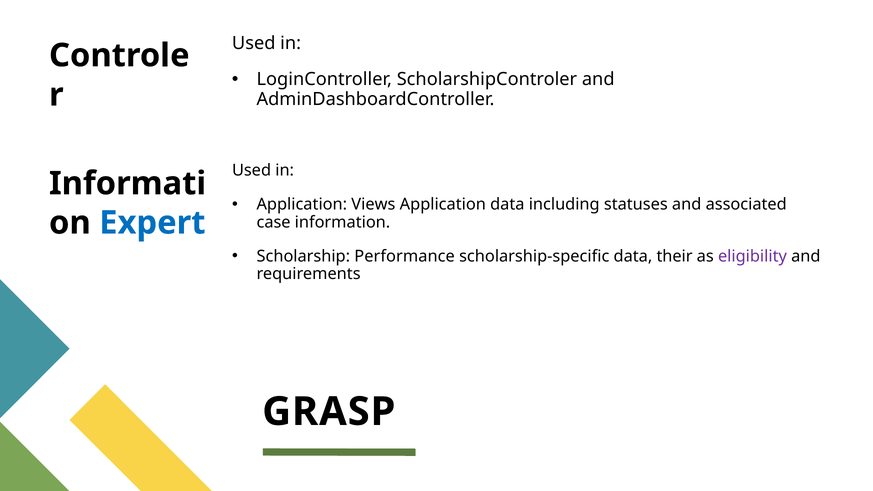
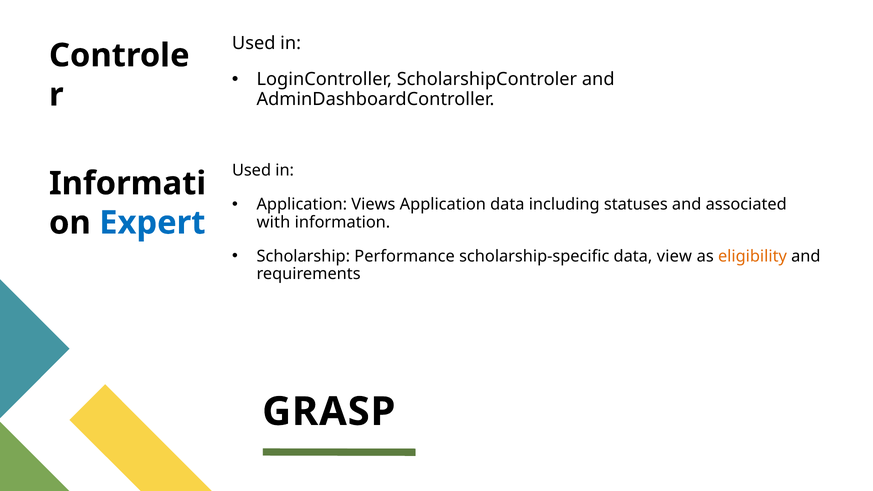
case: case -> with (273, 222)
their: their -> view (674, 256)
eligibility colour: purple -> orange (752, 256)
